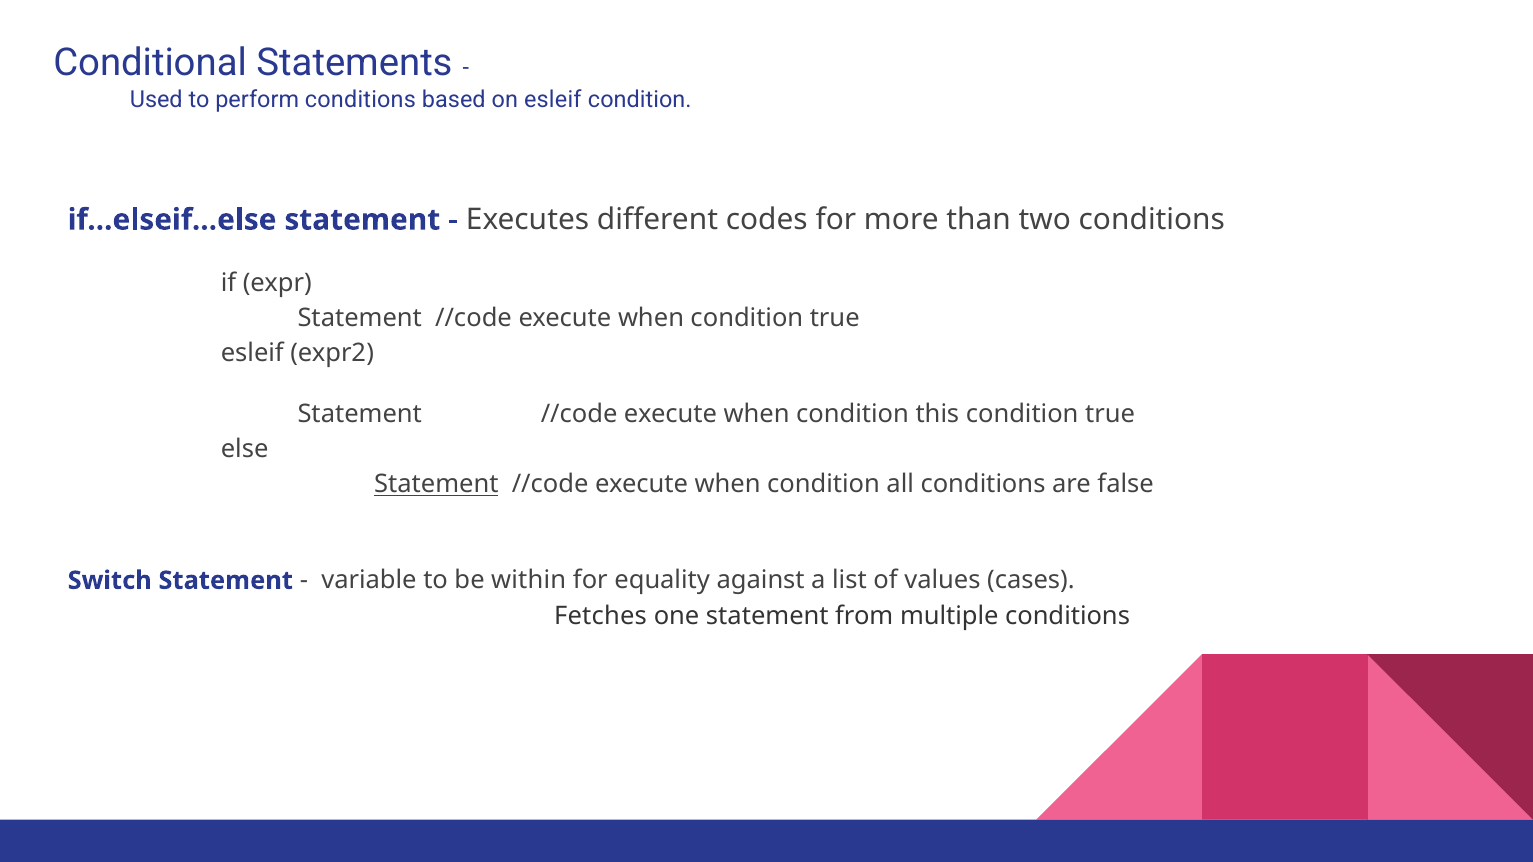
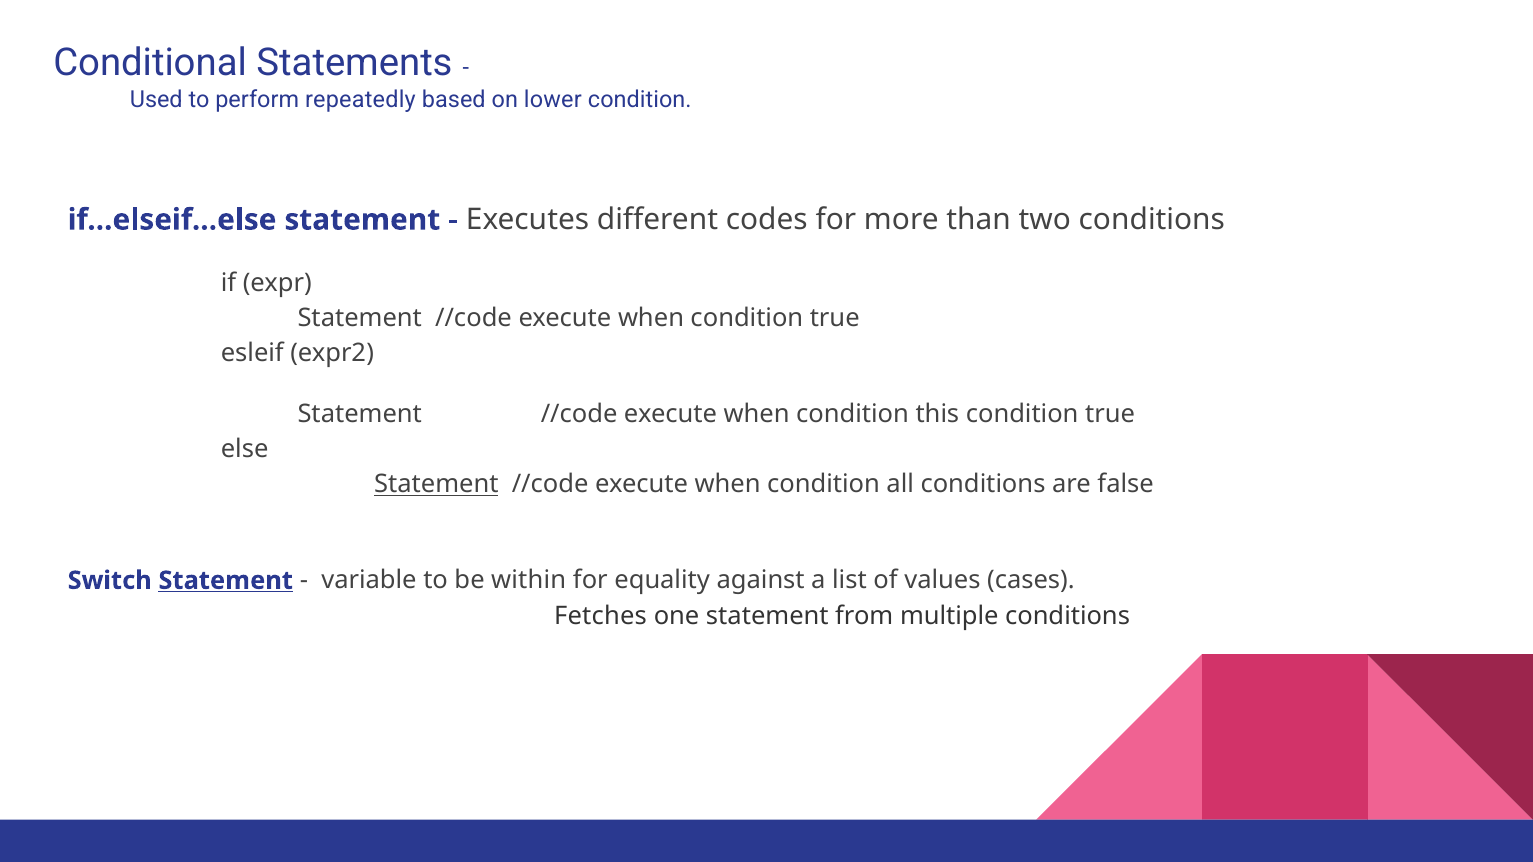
perform conditions: conditions -> repeatedly (360, 99)
on esleif: esleif -> lower (553, 99)
Statement underline: none -> present (226, 581)
